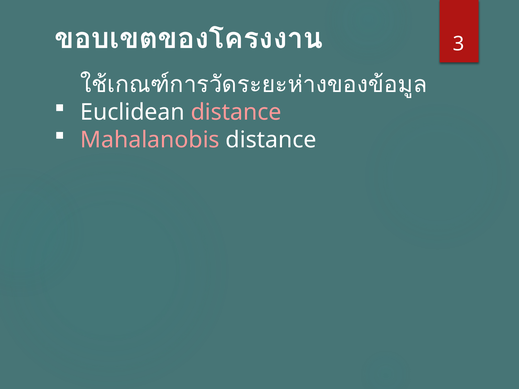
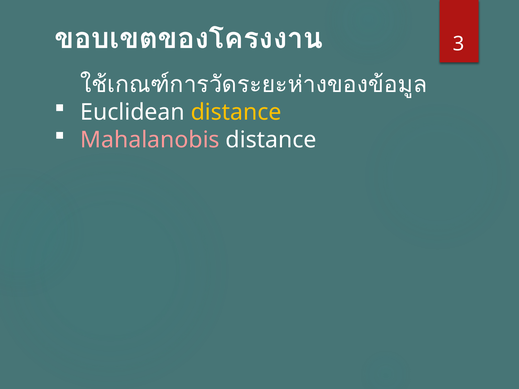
distance colour: pink -> yellow (236, 112)
